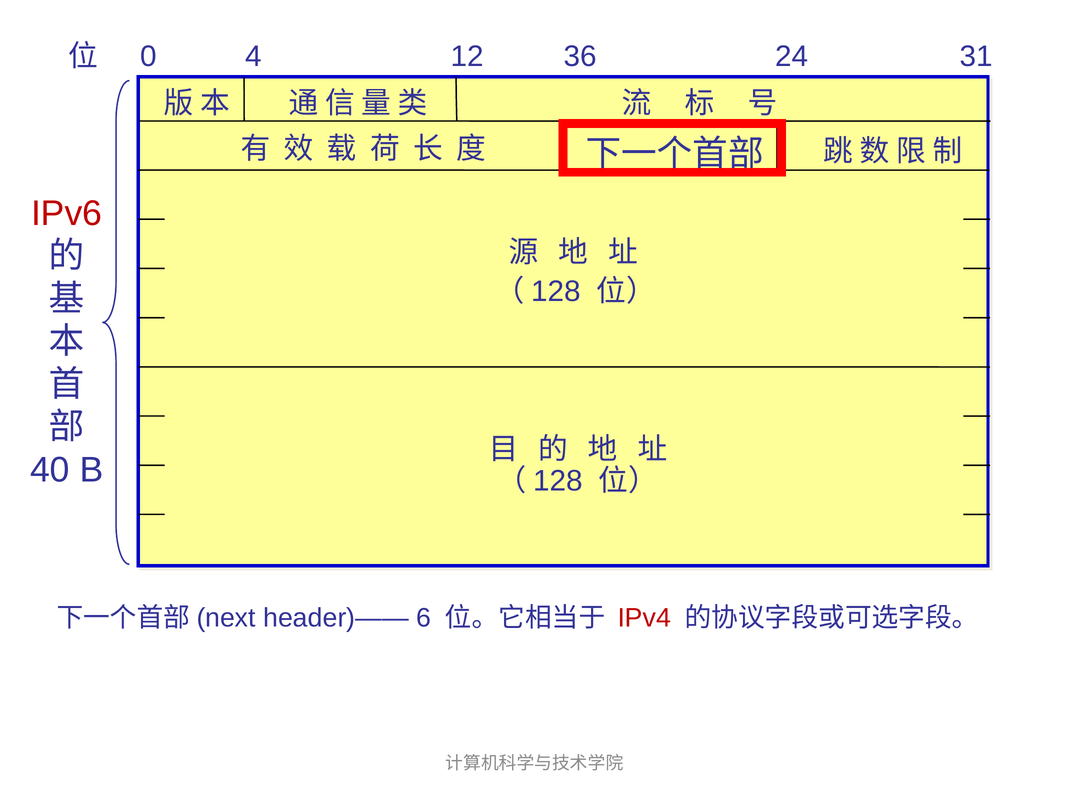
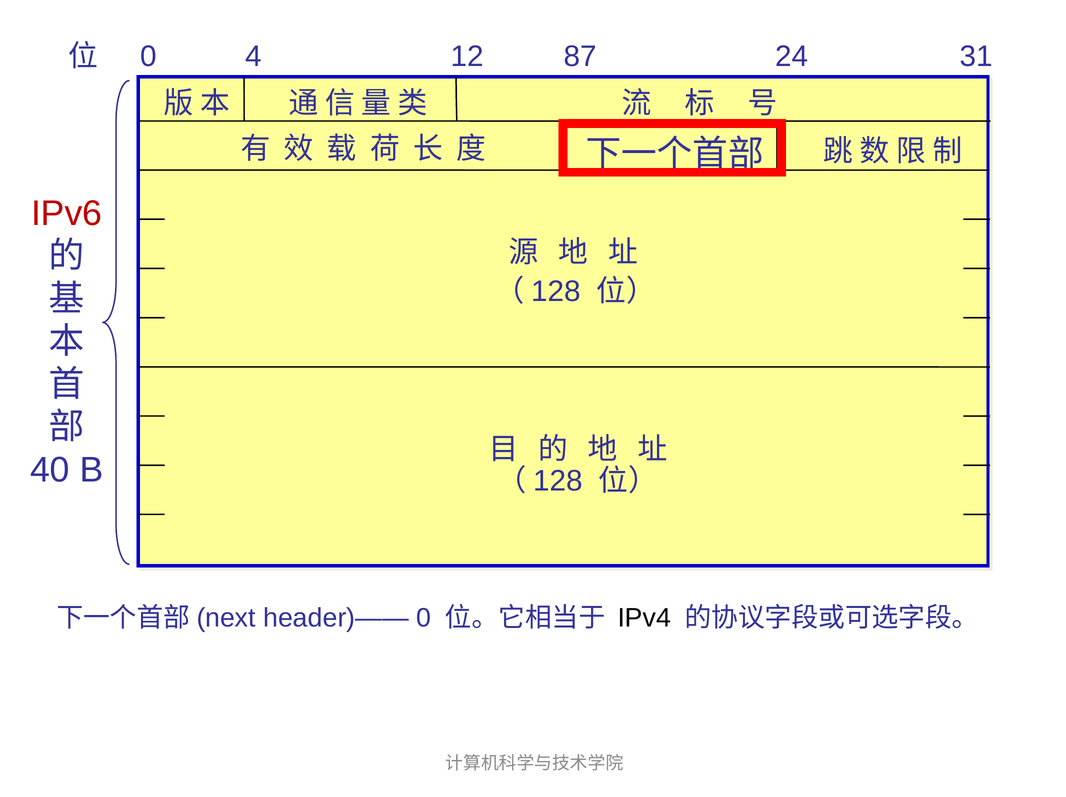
36: 36 -> 87 (580, 57)
header)—— 6: 6 -> 0 (424, 618)
IPv4 colour: red -> black (644, 618)
